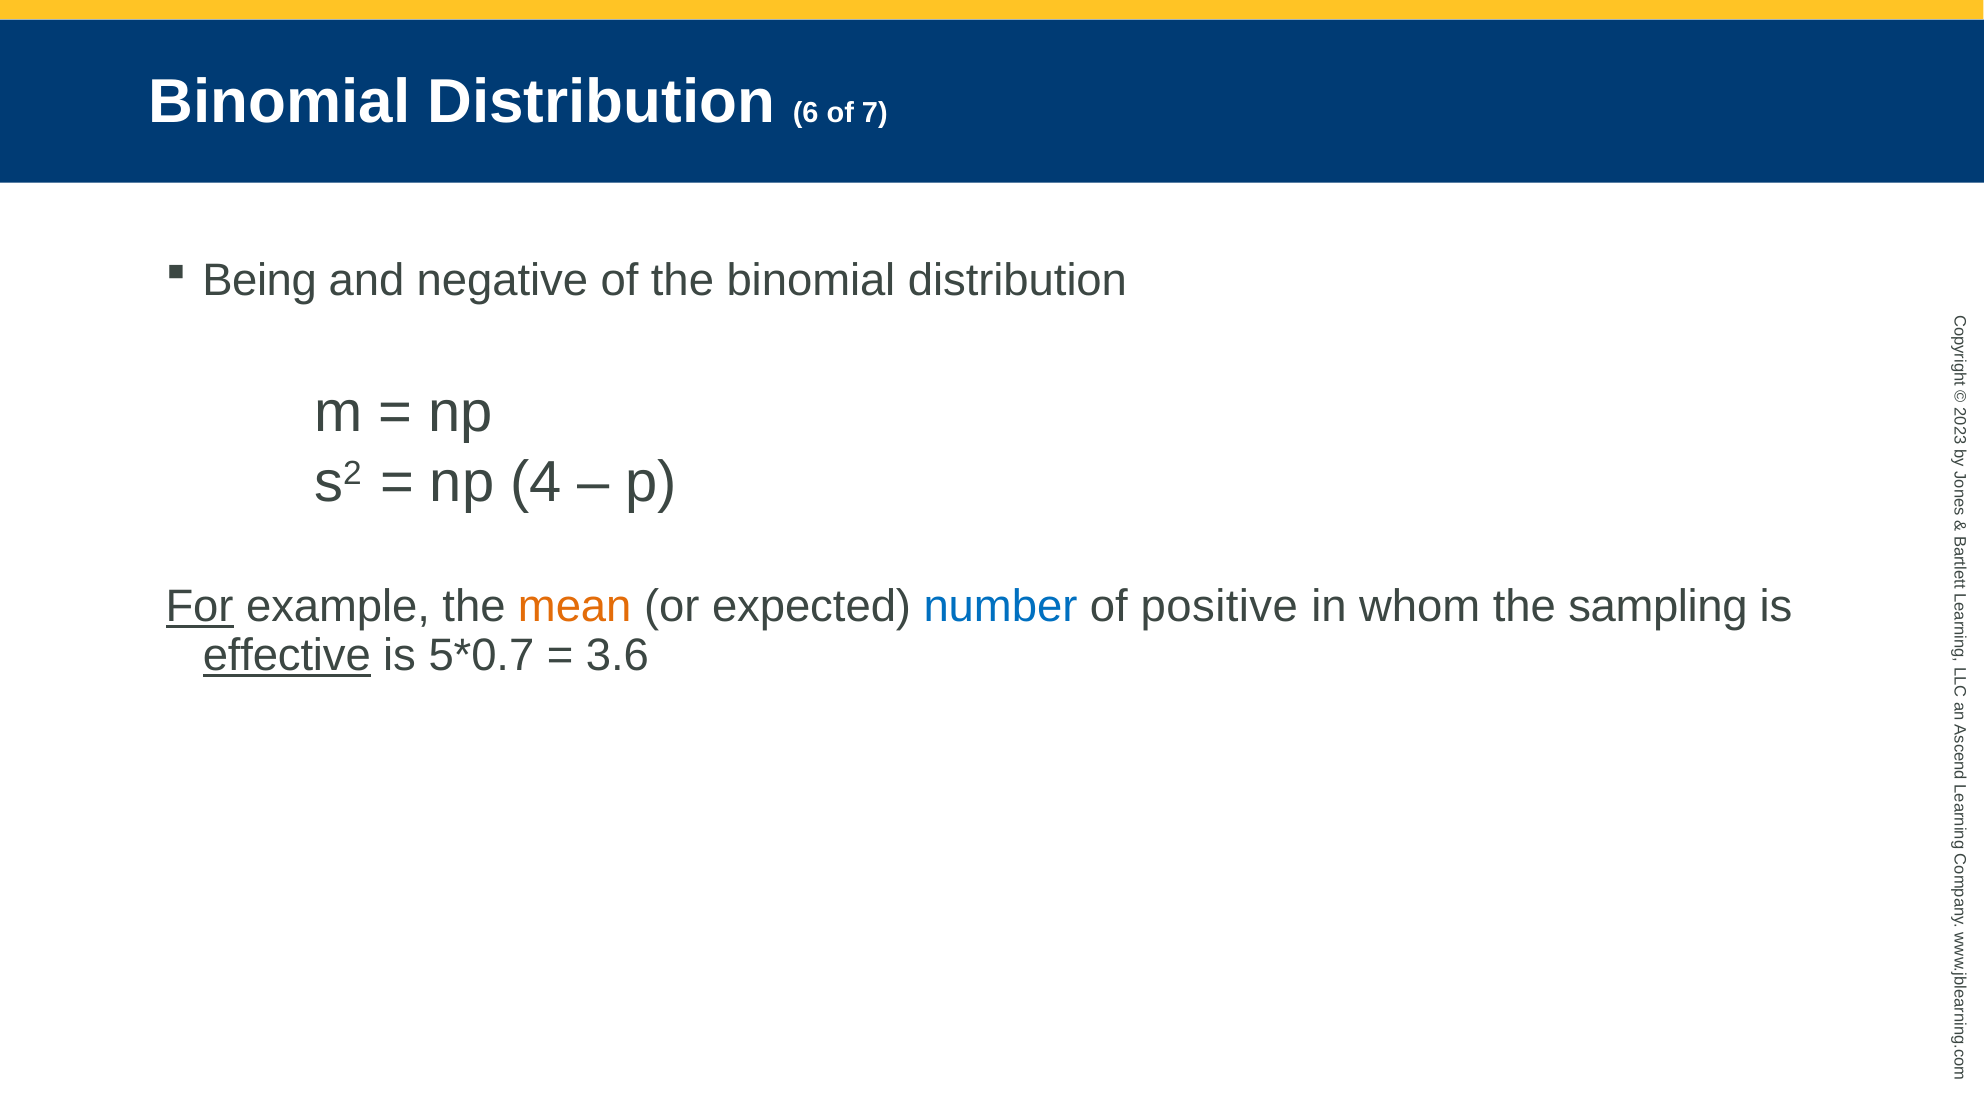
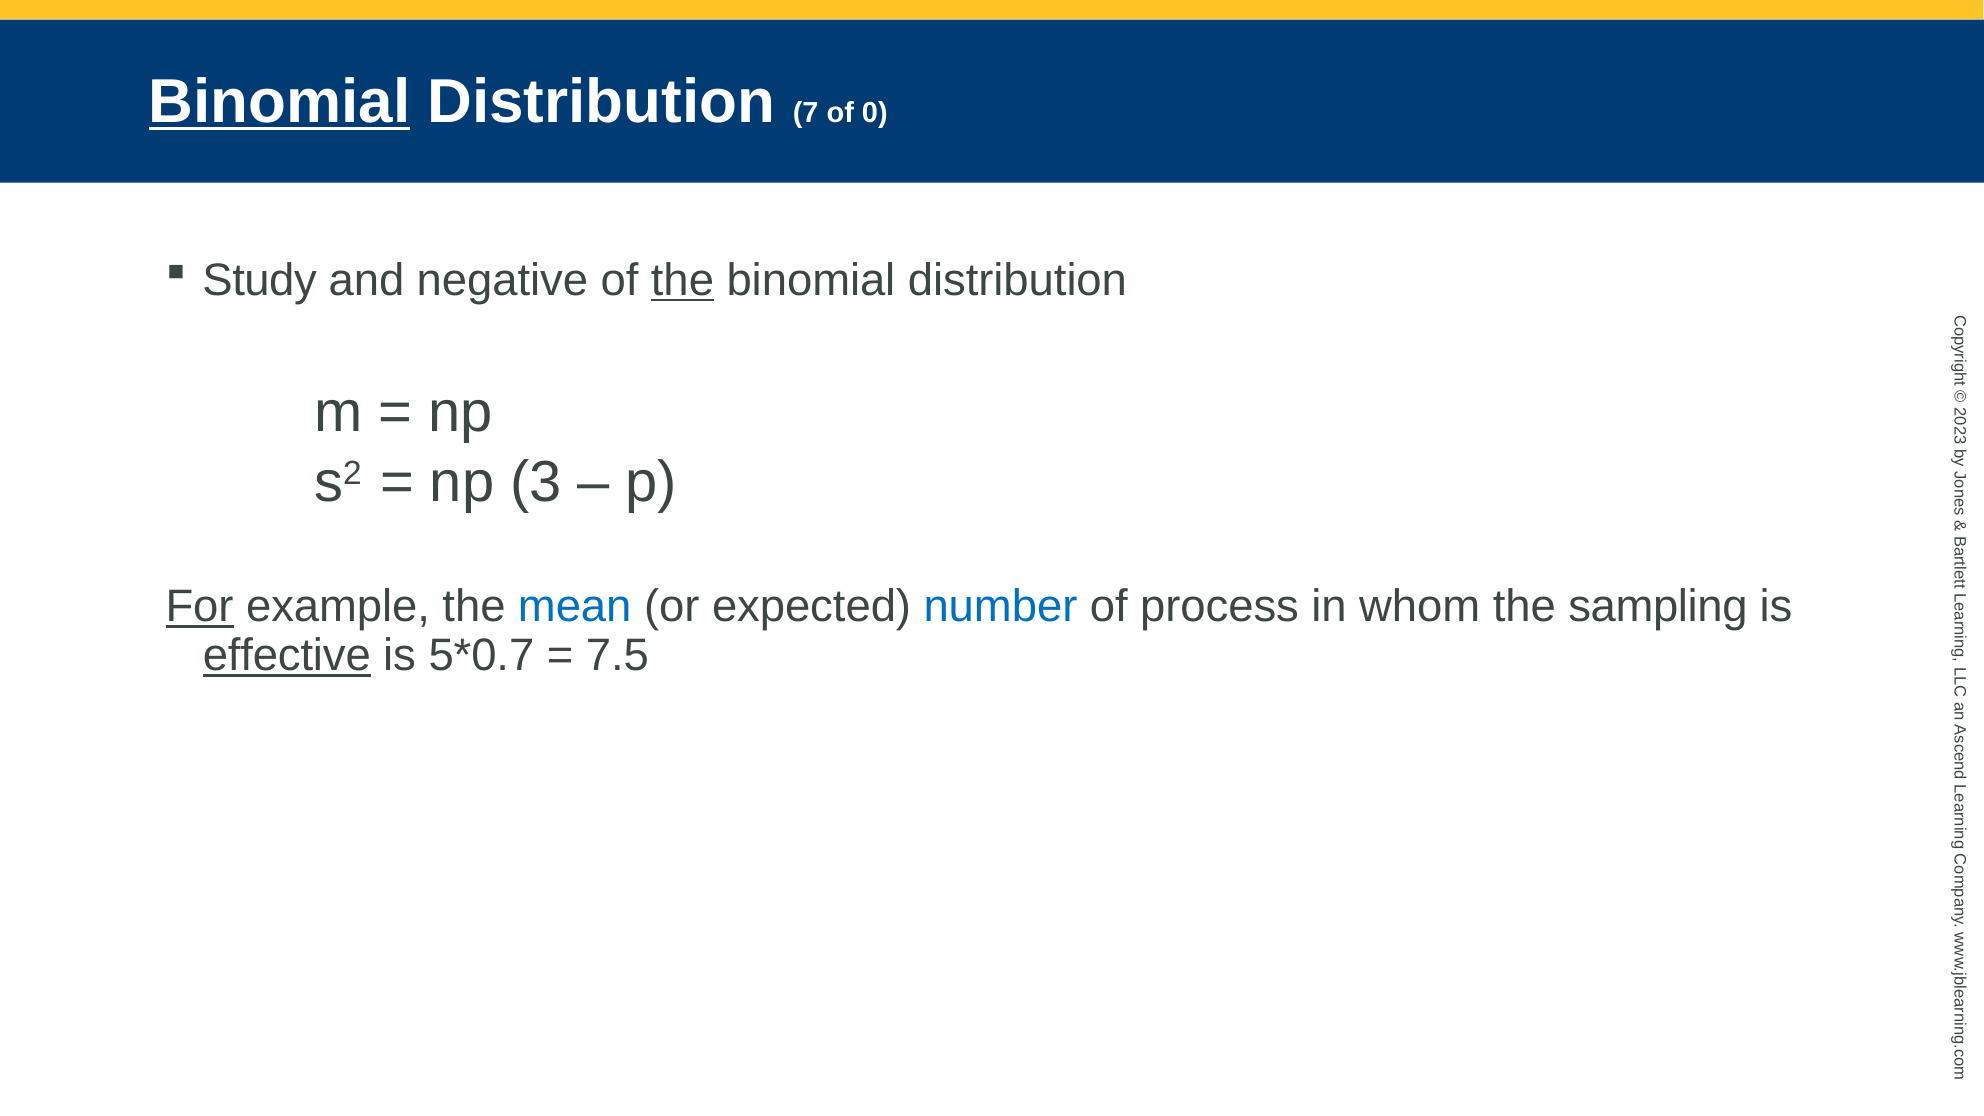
Binomial underline: none -> present (280, 102)
6: 6 -> 7 (806, 113)
of 7: 7 -> 0 (875, 113)
Being: Being -> Study (260, 280)
the underline: none -> present (682, 280)
np 4: 4 -> 3 (536, 482)
mean colour: orange -> blue (575, 607)
positive: positive -> process (1220, 607)
3.6: 3.6 -> 7.5 (617, 656)
